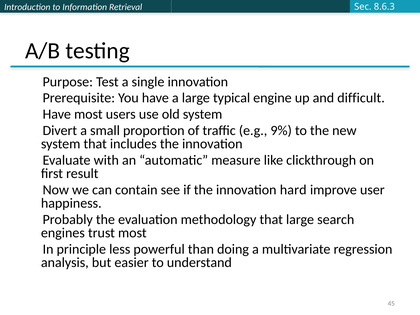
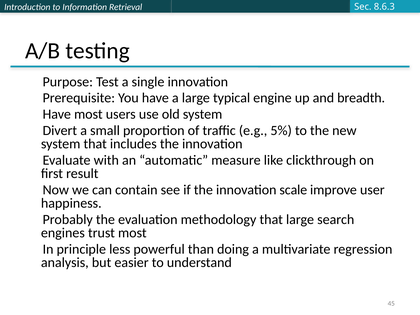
difficult: difficult -> breadth (361, 98)
9%: 9% -> 5% (281, 130)
hard: hard -> scale (293, 190)
